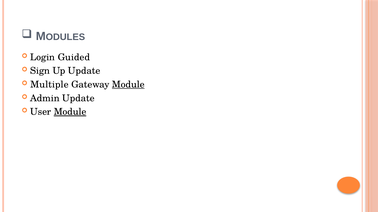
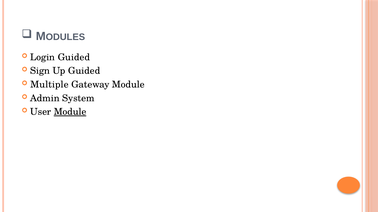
Up Update: Update -> Guided (84, 71)
Module underline: present -> none (128, 85)
Admin Update: Update -> System (78, 98)
